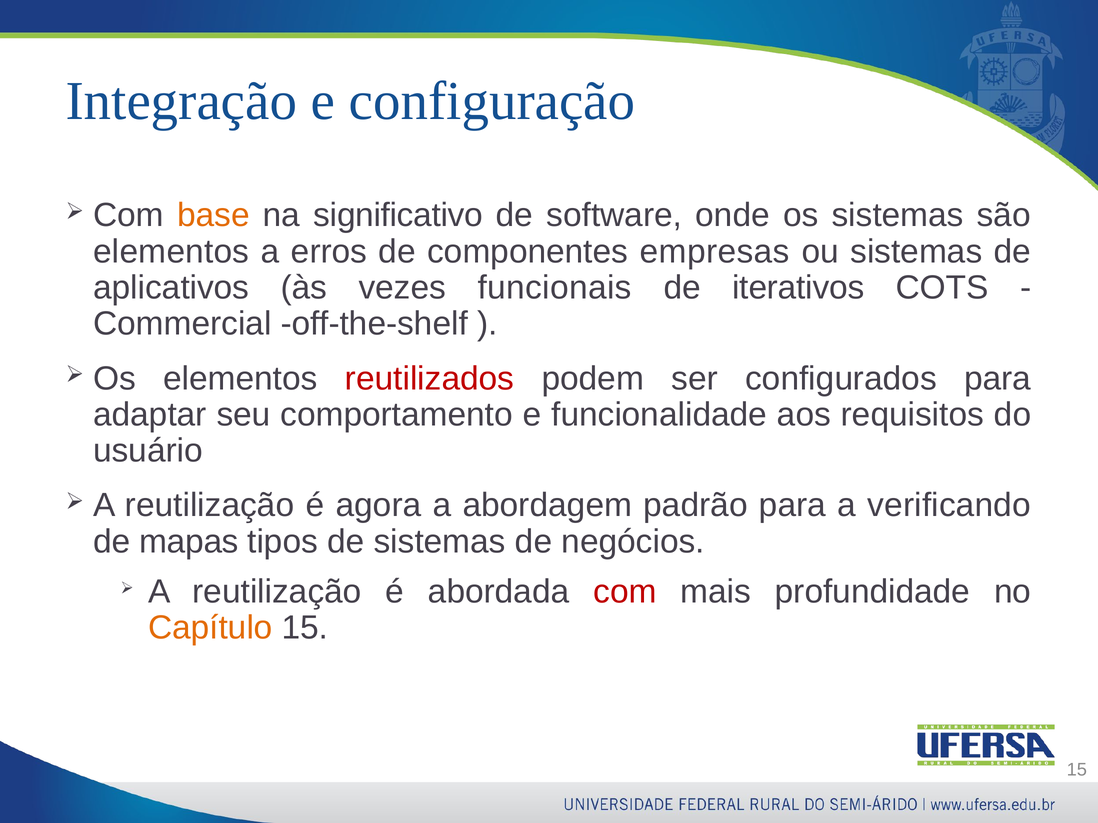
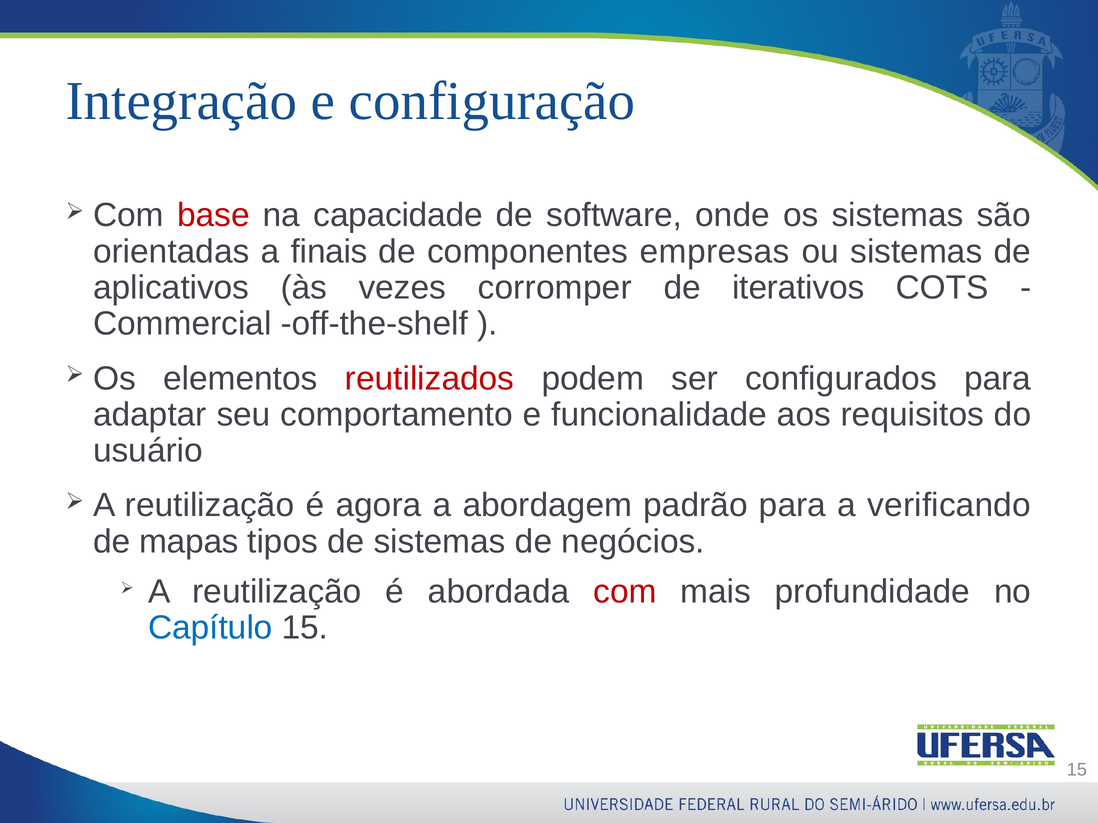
base colour: orange -> red (213, 215)
significativo: significativo -> capacidade (398, 215)
elementos: elementos -> orientadas (171, 252)
erros: erros -> finais (329, 252)
funcionais: funcionais -> corromper (555, 288)
Capítulo colour: orange -> blue (210, 628)
